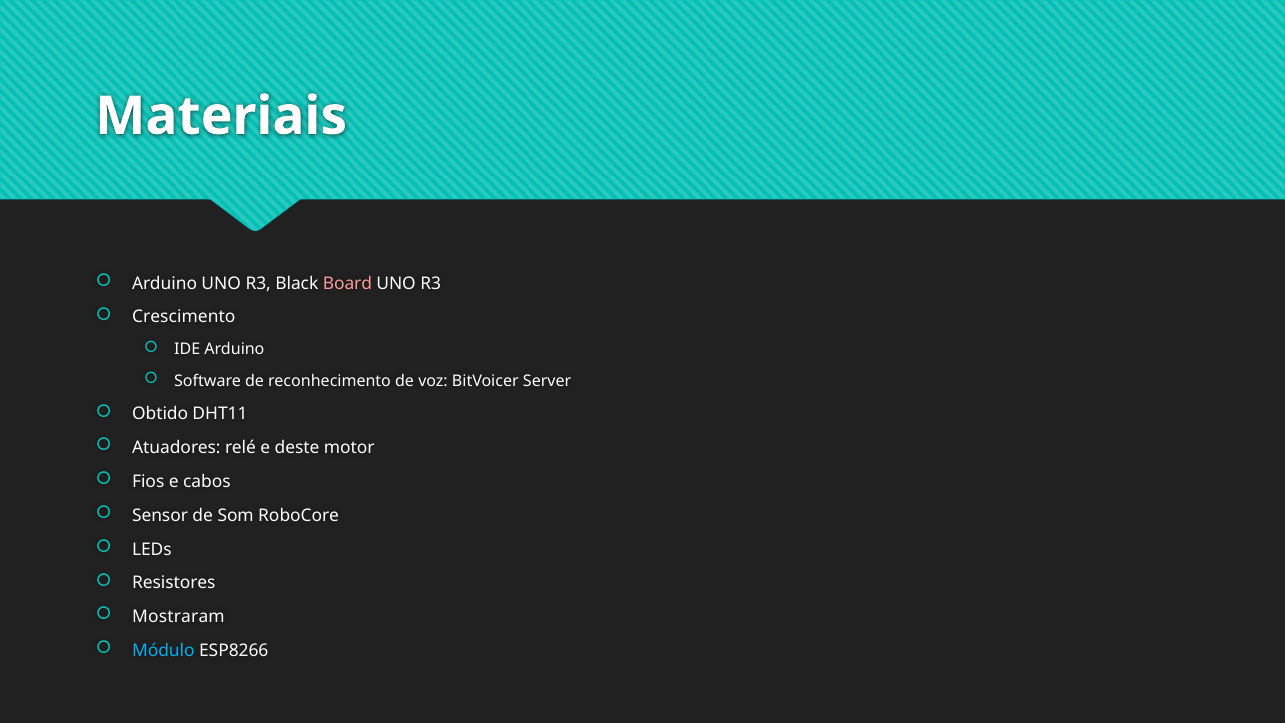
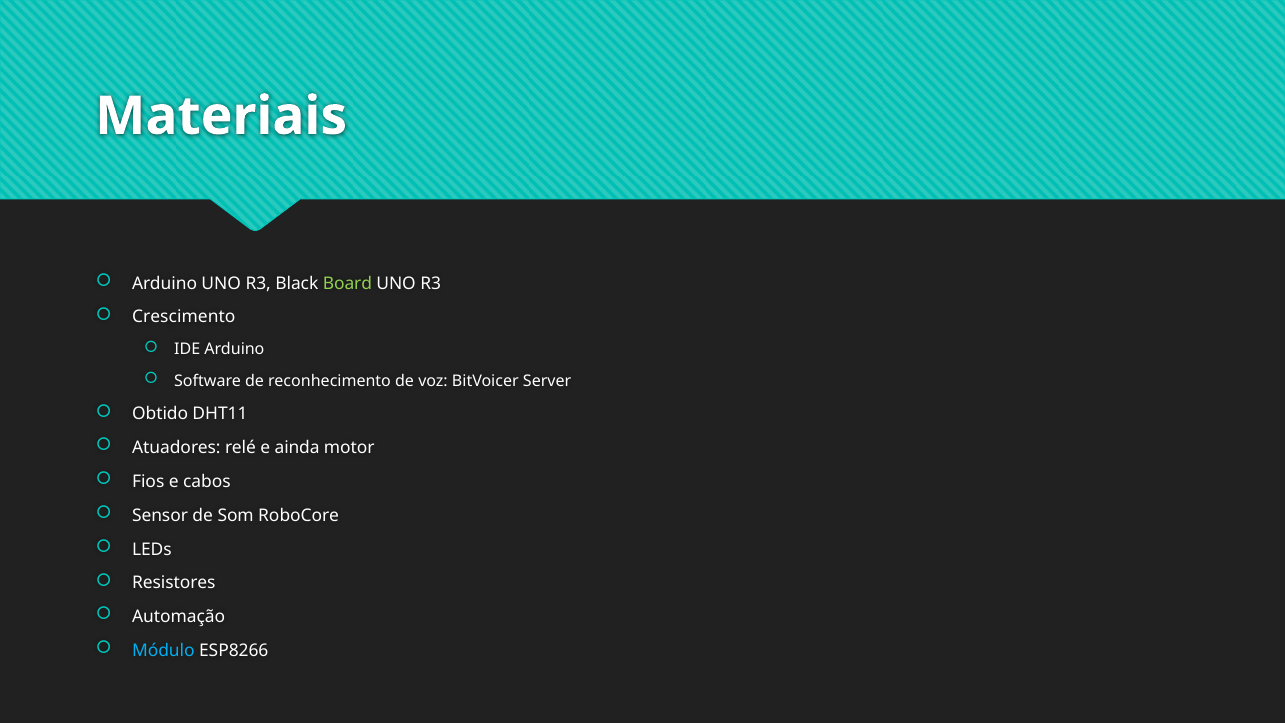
Board colour: pink -> light green (347, 283)
deste: deste -> ainda (297, 448)
Mostraram: Mostraram -> Automação (179, 617)
